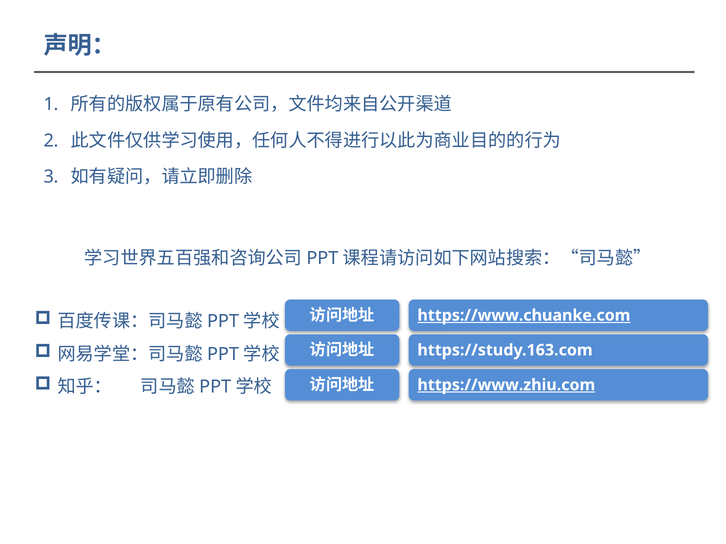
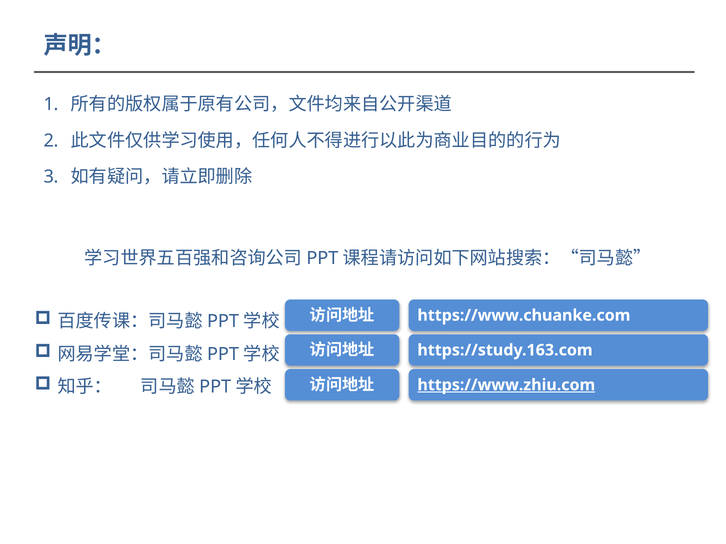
https://www.chuanke.com underline: present -> none (524, 316)
